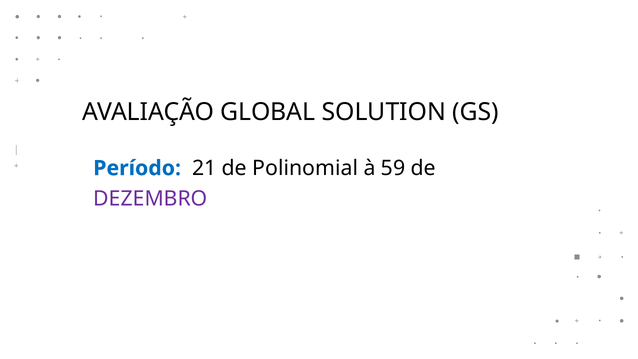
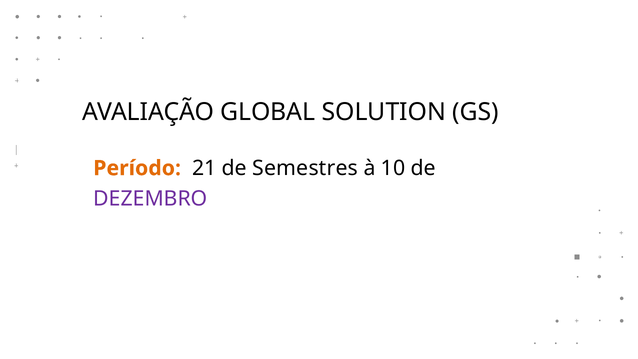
Período colour: blue -> orange (137, 168)
Polinomial: Polinomial -> Semestres (305, 168)
59: 59 -> 10 (393, 168)
